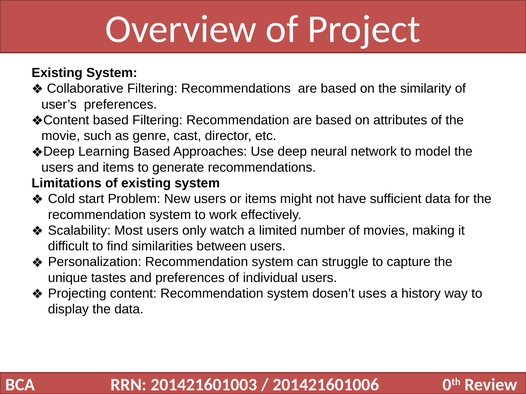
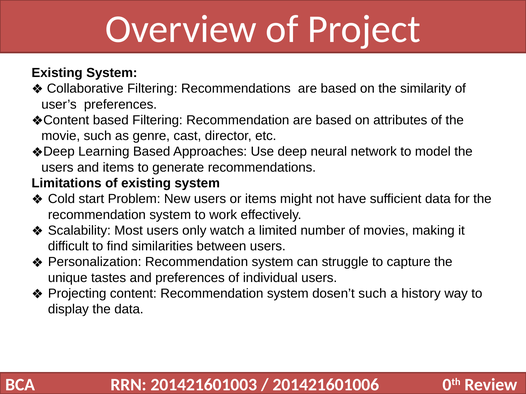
dosen’t uses: uses -> such (372, 294)
